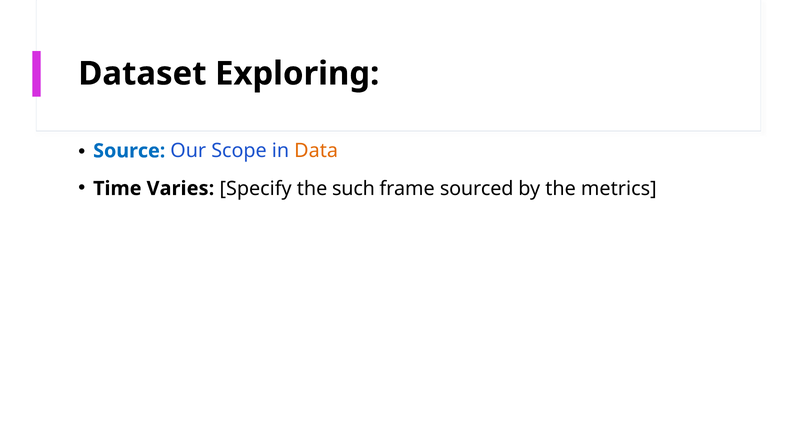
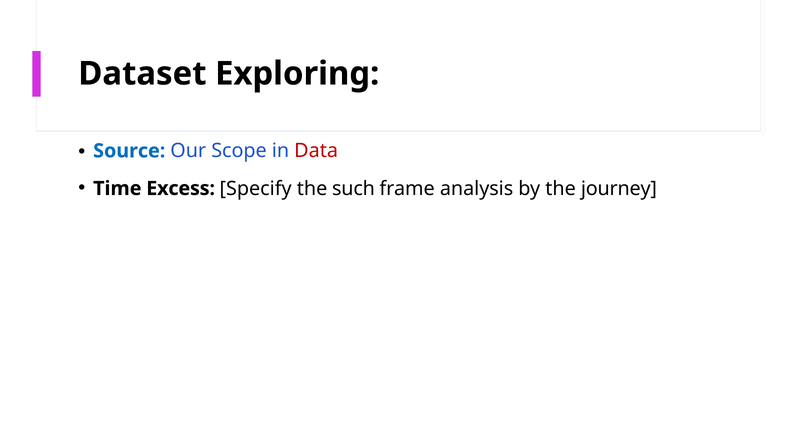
Data colour: orange -> red (316, 151)
Varies: Varies -> Excess (181, 188)
sourced: sourced -> analysis (477, 188)
metrics: metrics -> journey (619, 188)
